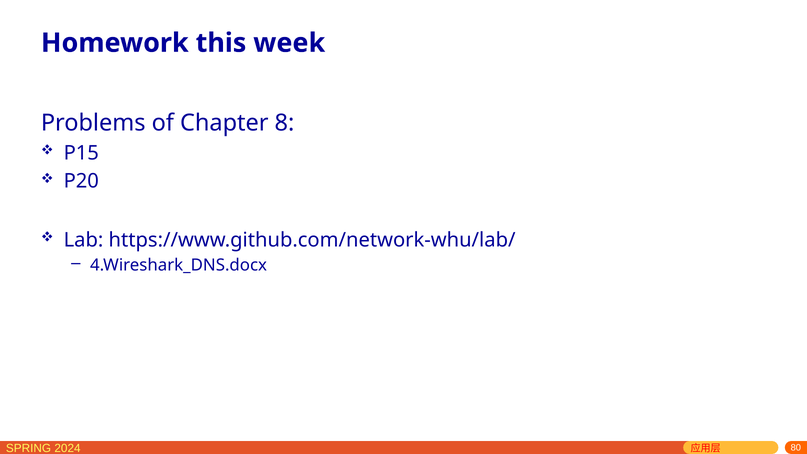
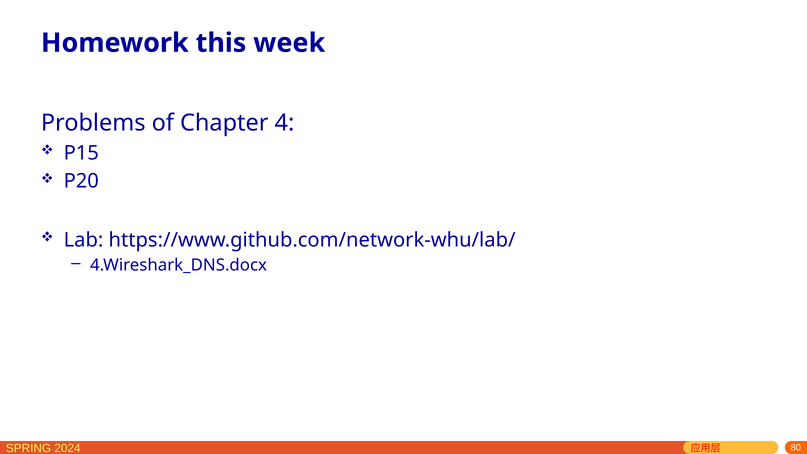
8: 8 -> 4 (284, 123)
